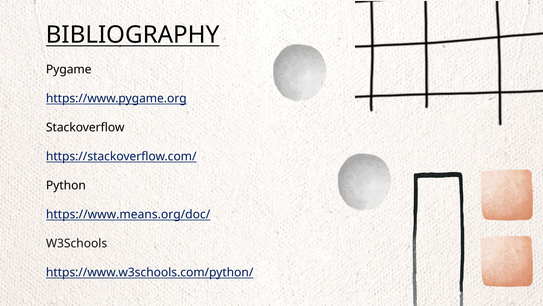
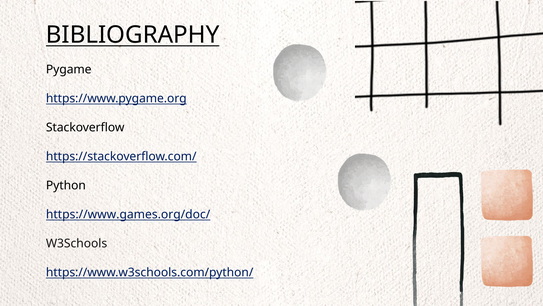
https://www.means.org/doc/: https://www.means.org/doc/ -> https://www.games.org/doc/ (128, 214)
